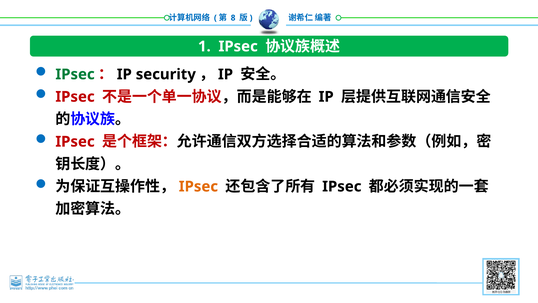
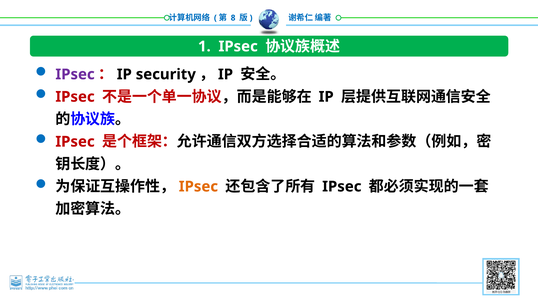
IPsec colour: green -> purple (75, 74)
